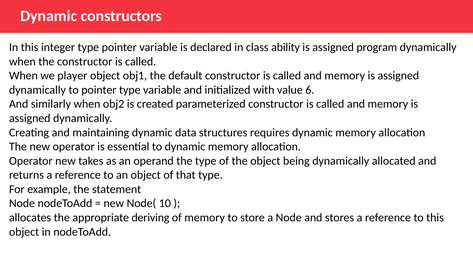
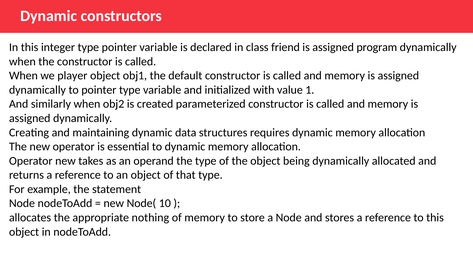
ability: ability -> friend (286, 47)
6: 6 -> 1 (310, 90)
deriving: deriving -> nothing (150, 218)
